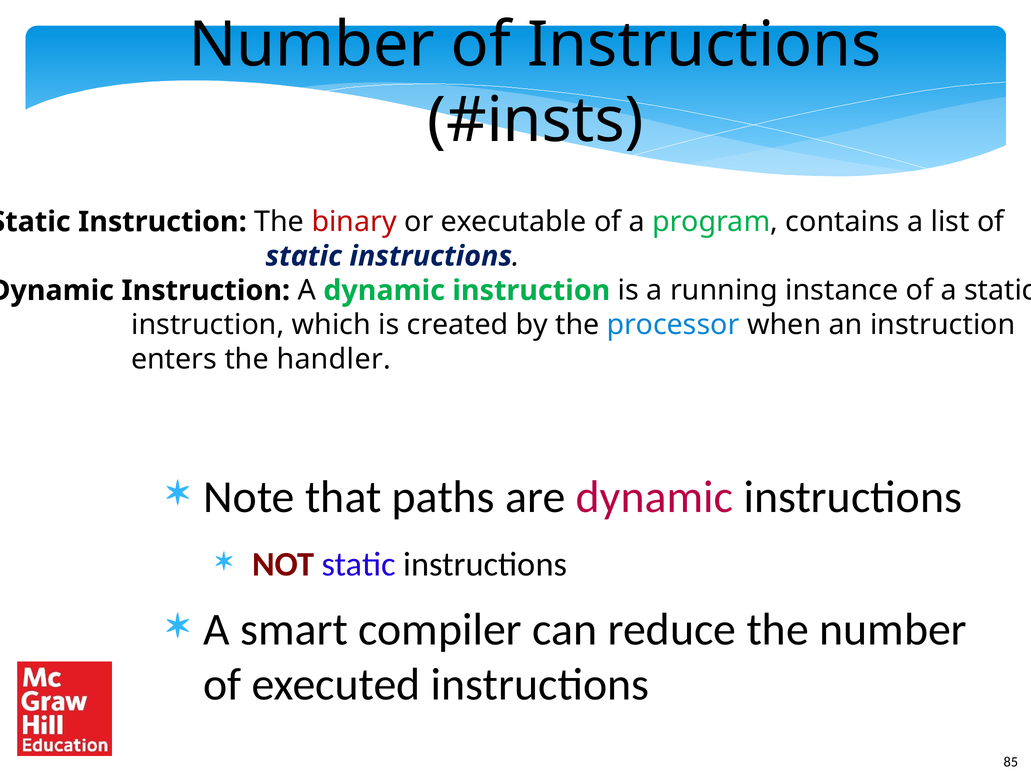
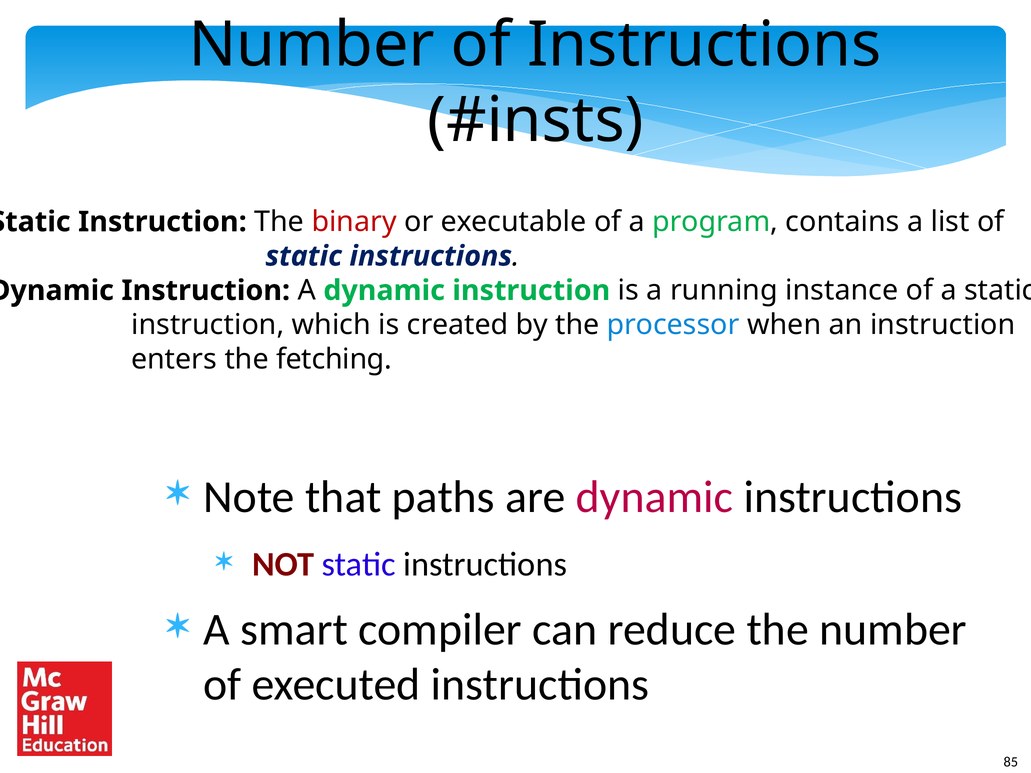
handler: handler -> fetching (334, 359)
